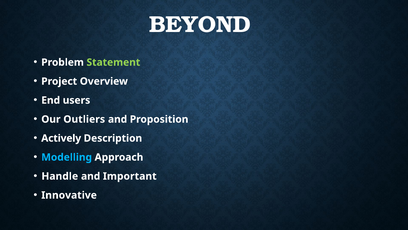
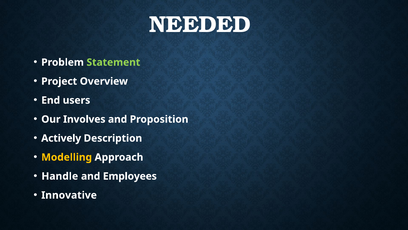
BEYOND: BEYOND -> NEEDED (200, 24)
Outliers: Outliers -> Involves (84, 119)
Modelling colour: light blue -> yellow (67, 157)
Important: Important -> Employees (130, 176)
